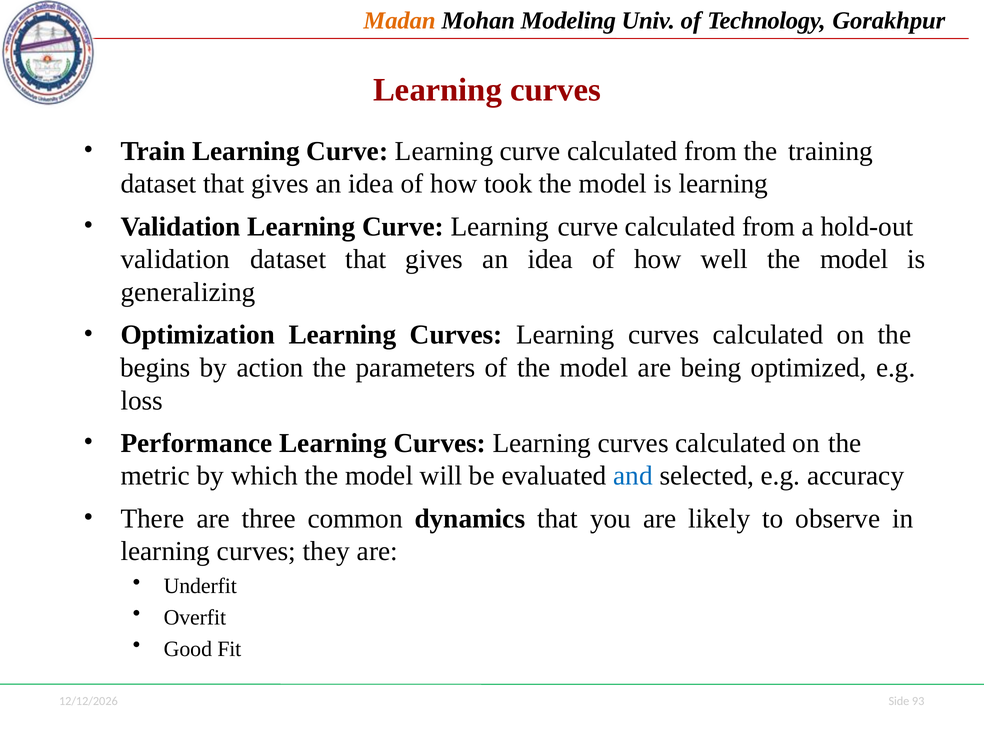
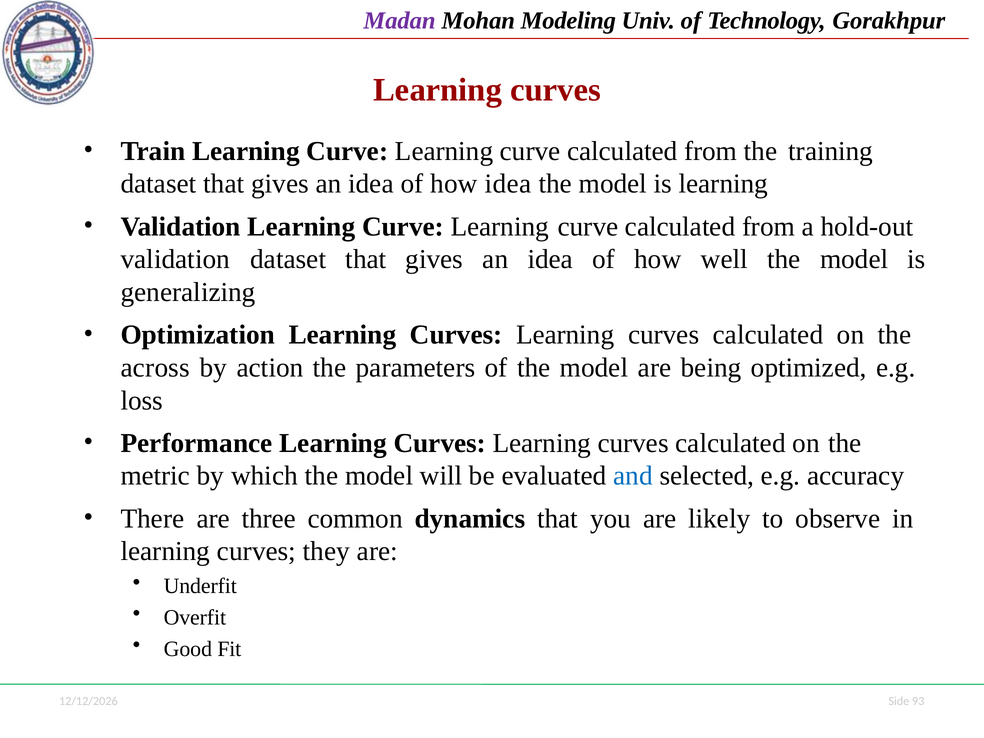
Madan colour: orange -> purple (400, 21)
how took: took -> idea (508, 184)
begins: begins -> across (155, 368)
